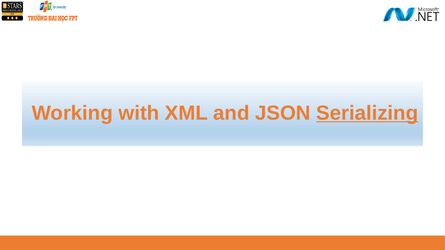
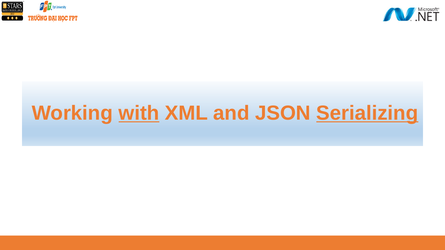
with underline: none -> present (139, 113)
